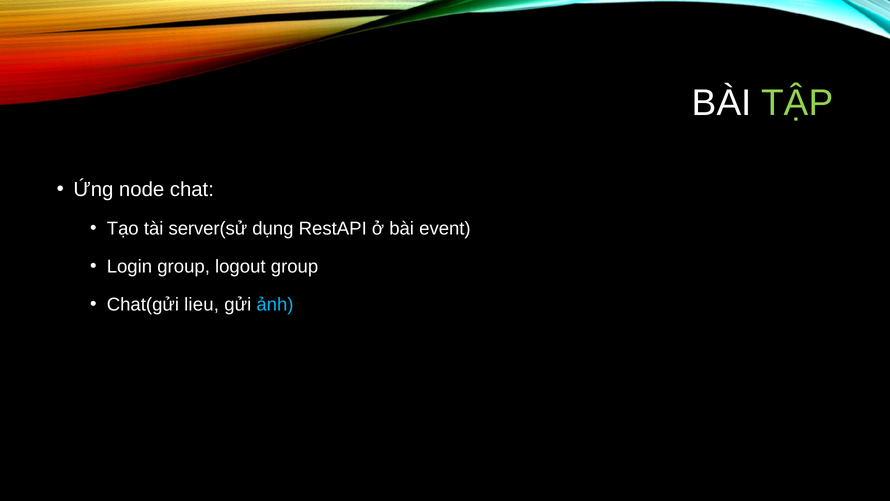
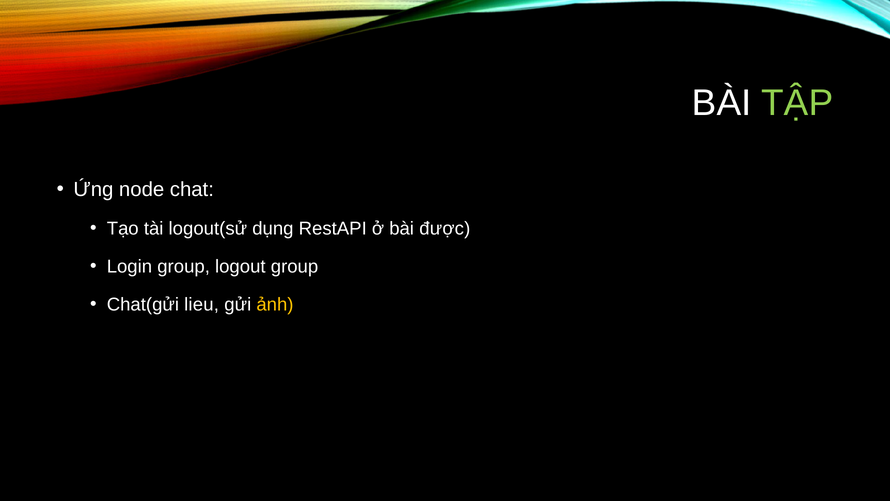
server(sử: server(sử -> logout(sử (208, 228)
event: event -> được (445, 228)
ảnh colour: light blue -> yellow (275, 304)
